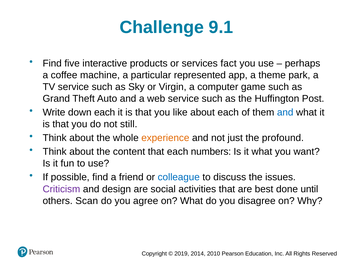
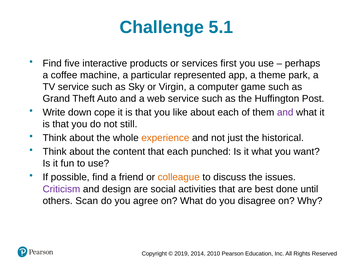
9.1: 9.1 -> 5.1 (221, 27)
fact: fact -> first (229, 63)
down each: each -> cope (105, 112)
and colour: blue -> purple (285, 112)
profound: profound -> historical (283, 138)
numbers: numbers -> punched (211, 152)
colleague colour: blue -> orange (179, 177)
